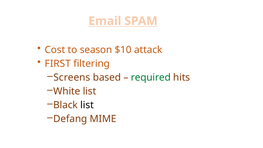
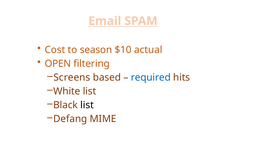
attack: attack -> actual (148, 50)
FIRST: FIRST -> OPEN (58, 64)
required colour: green -> blue (151, 77)
